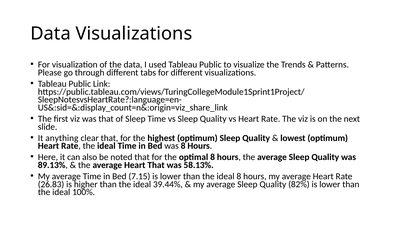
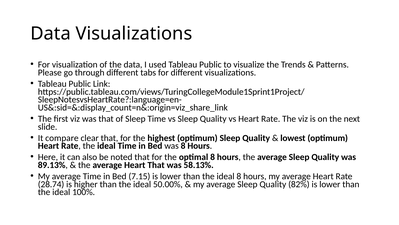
anything: anything -> compare (62, 138)
26.83: 26.83 -> 28.74 (51, 184)
39.44%: 39.44% -> 50.00% (168, 184)
